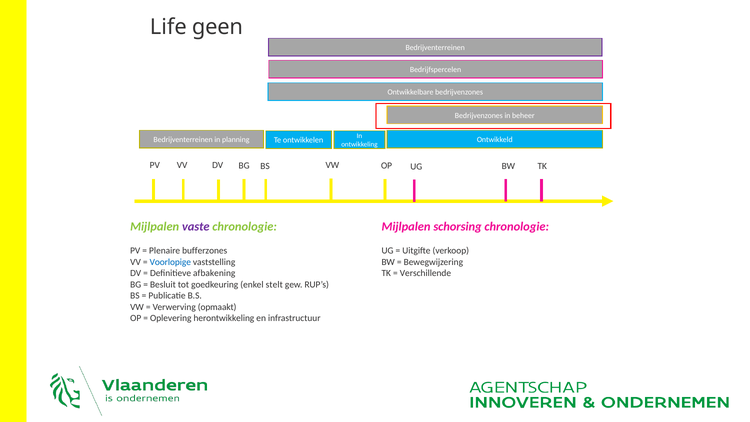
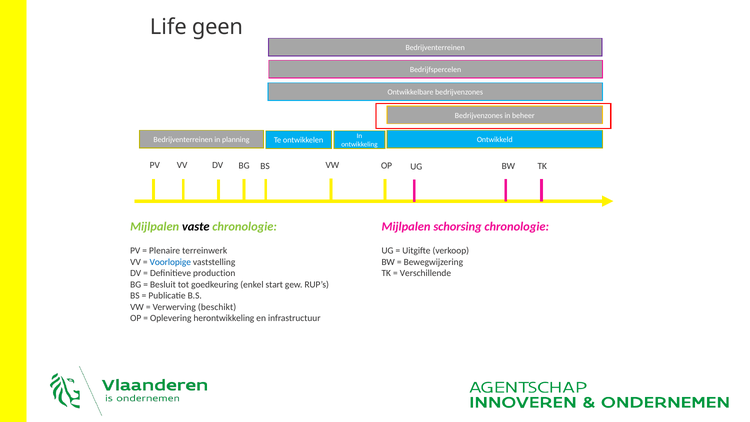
vaste colour: purple -> black (196, 227)
bufferzones: bufferzones -> terreinwerk (205, 251)
afbakening: afbakening -> production (214, 273)
stelt: stelt -> start (274, 284)
opmaakt: opmaakt -> beschikt (217, 307)
